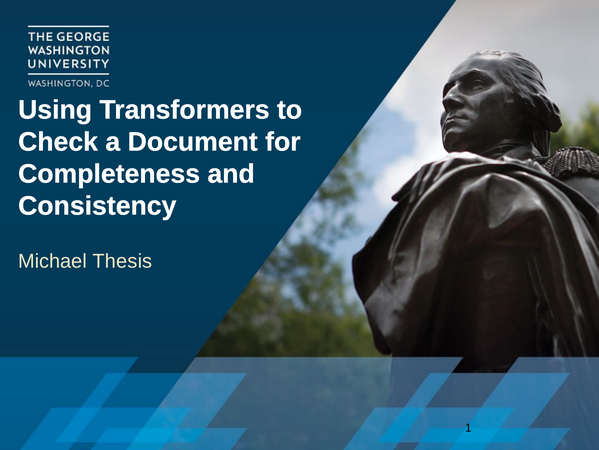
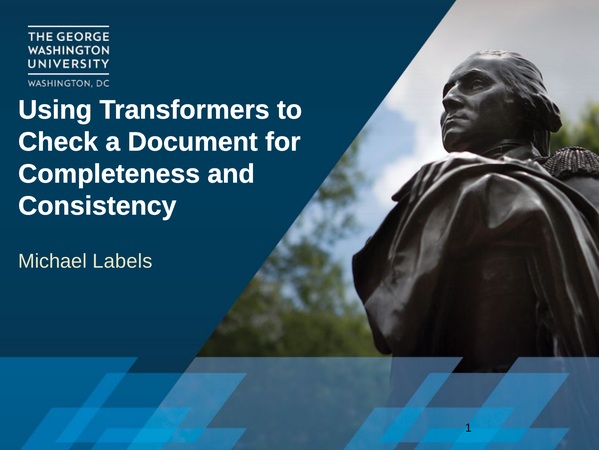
Thesis: Thesis -> Labels (122, 261)
